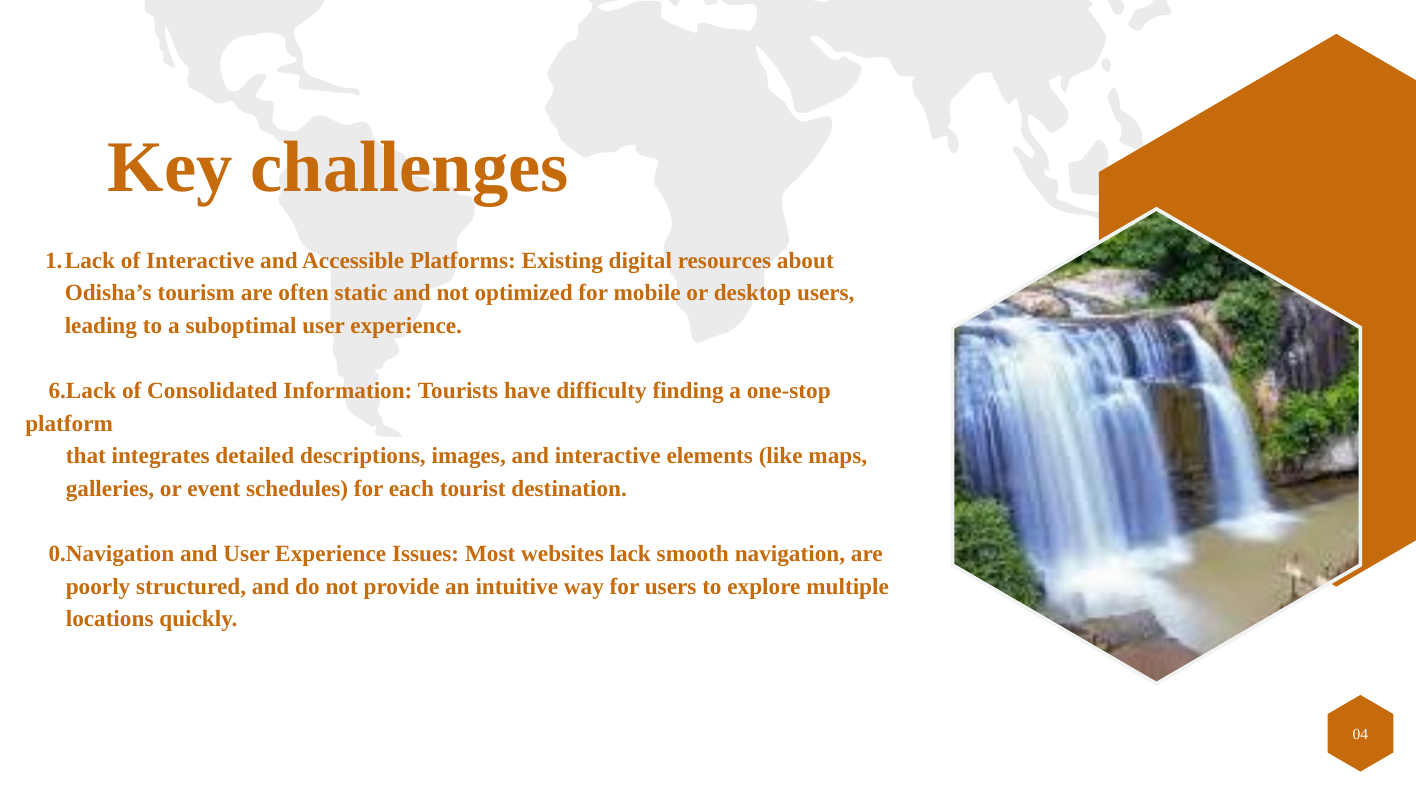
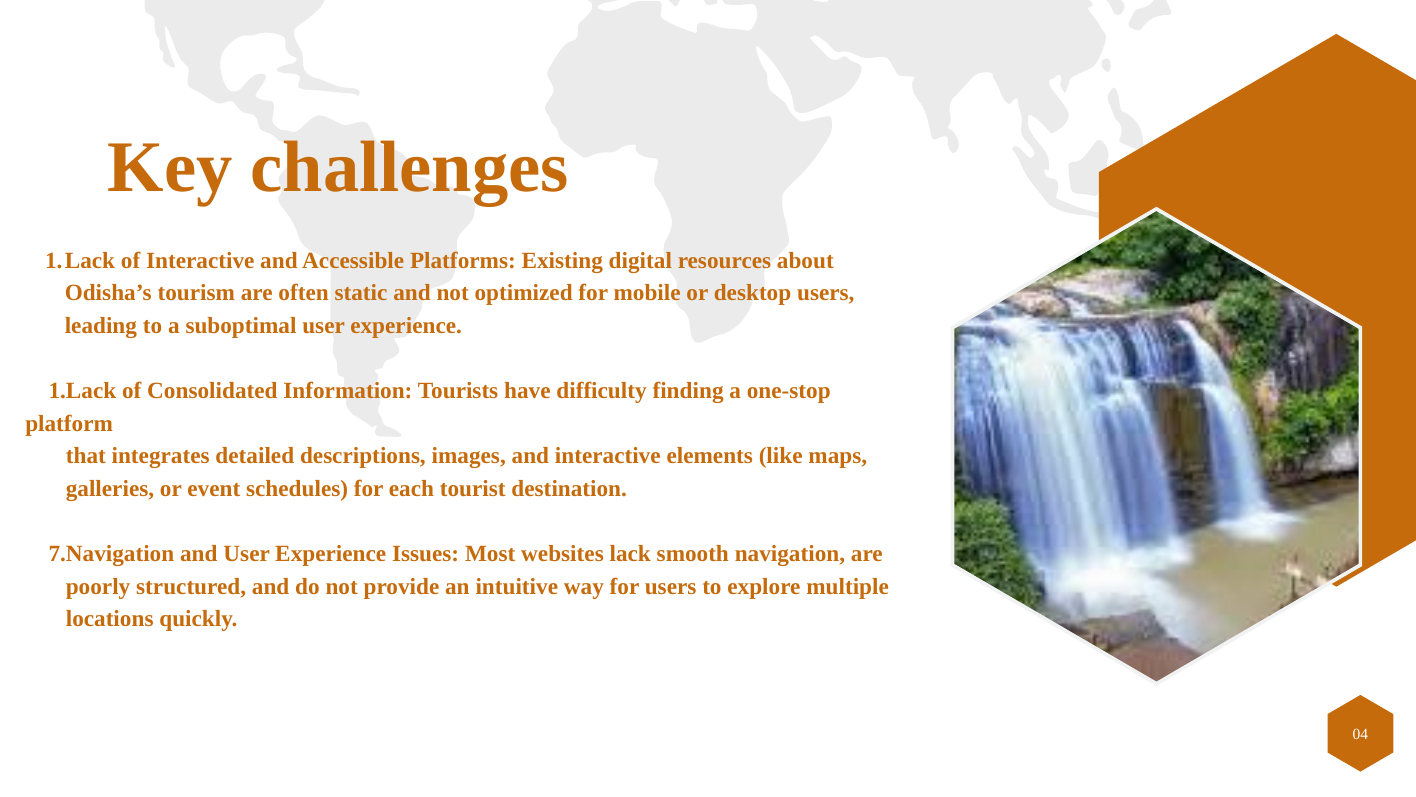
6.Lack: 6.Lack -> 1.Lack (82, 391)
0.Navigation: 0.Navigation -> 7.Navigation (111, 554)
